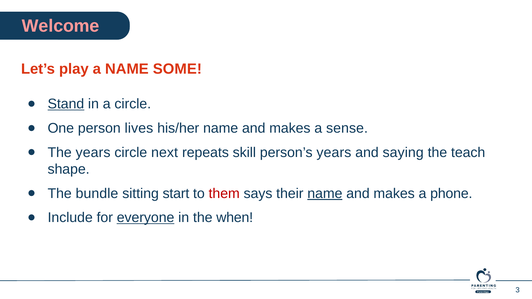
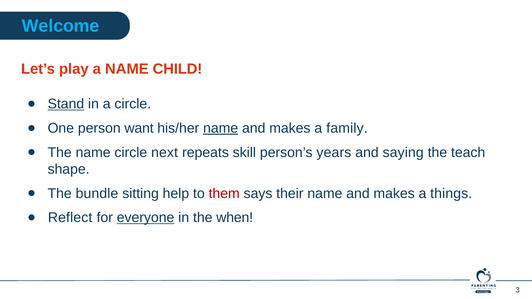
Welcome colour: pink -> light blue (61, 26)
SOME: SOME -> CHILD (177, 69)
lives: lives -> want (139, 128)
name underline: none -> present (221, 128)
sense: sense -> family (347, 128)
The years: years -> name (93, 153)
start: start -> help (176, 194)
name underline: present -> none (325, 194)
phone: phone -> things (451, 194)
Include: Include -> Reflect (70, 218)
